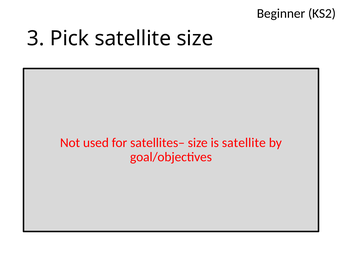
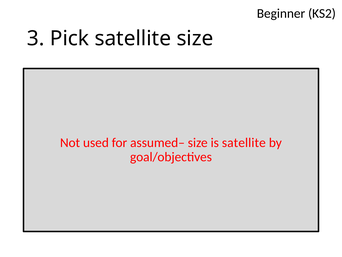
satellites–: satellites– -> assumed– (158, 142)
